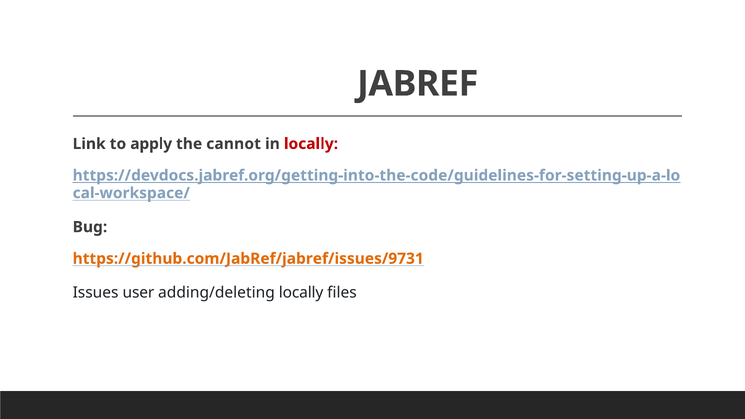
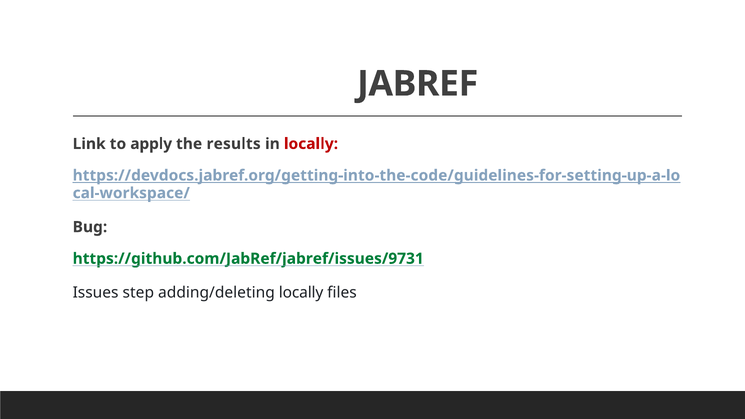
cannot: cannot -> results (234, 144)
https://github.com/JabRef/jabref/issues/9731 colour: orange -> green (248, 259)
user: user -> step (138, 293)
